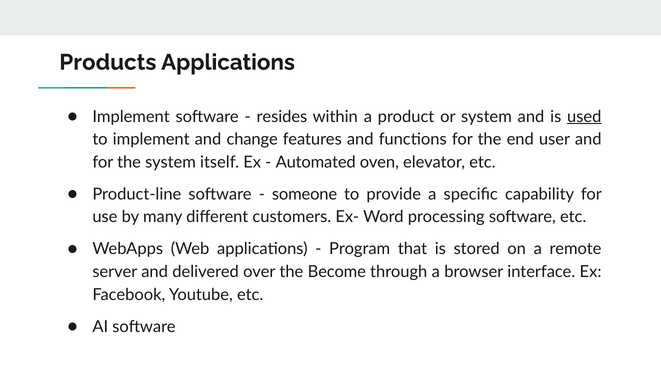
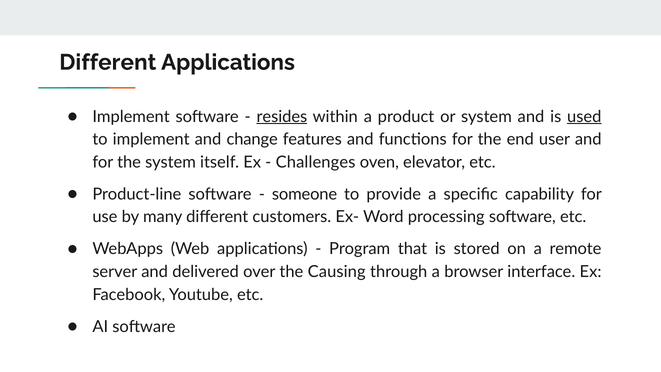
Products: Products -> Different (108, 62)
resides underline: none -> present (282, 116)
Automated: Automated -> Challenges (316, 162)
Become: Become -> Causing (337, 272)
